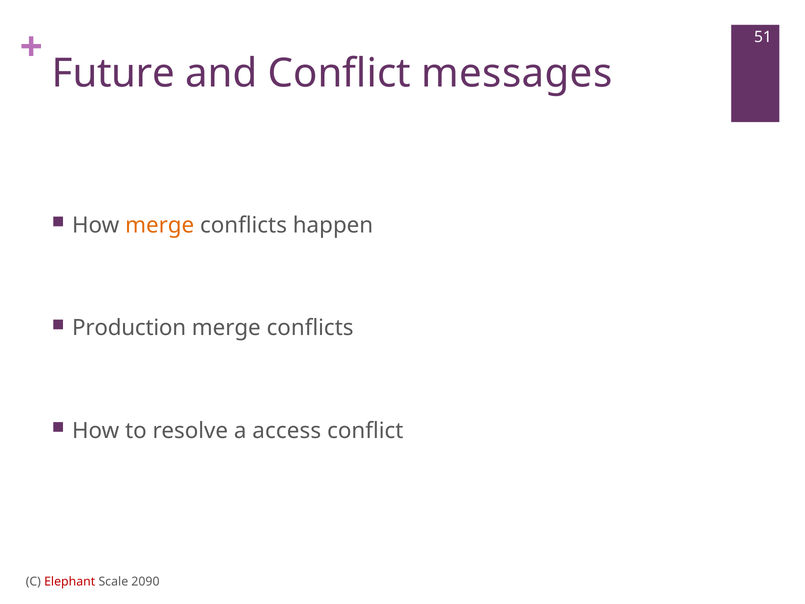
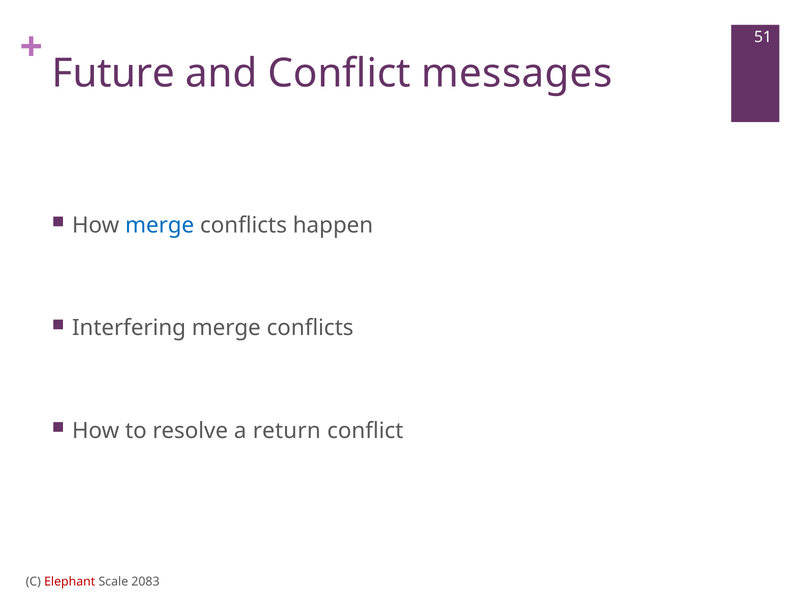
merge colour: orange -> blue (160, 225)
Production: Production -> Interfering (129, 328)
access: access -> return (287, 431)
2090: 2090 -> 2083 (145, 581)
